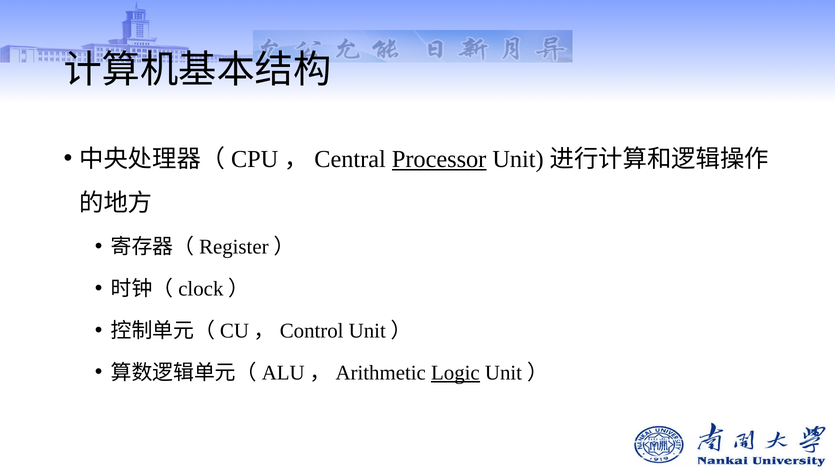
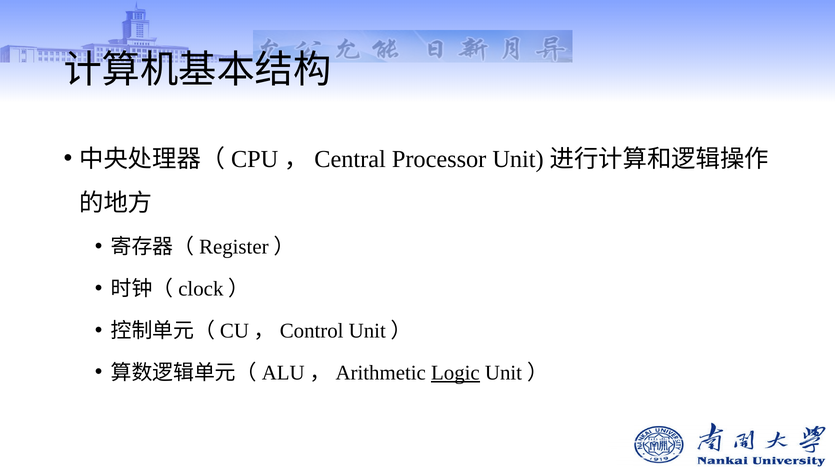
Processor underline: present -> none (439, 159)
